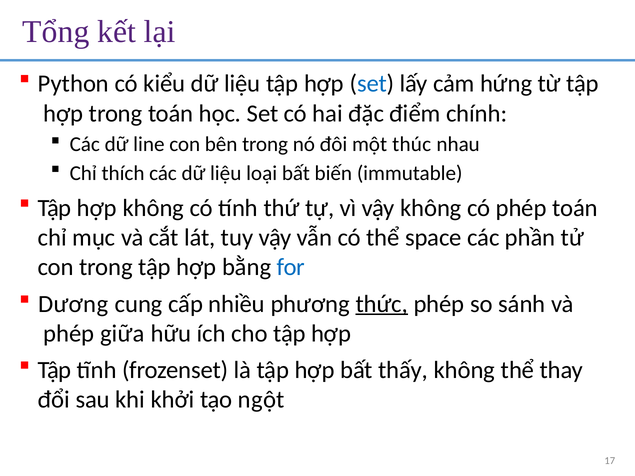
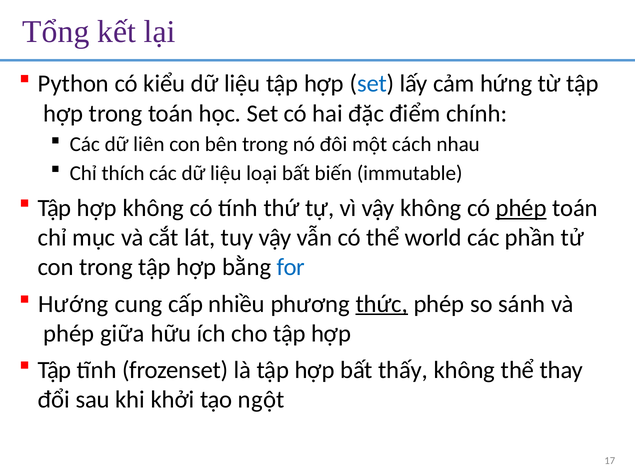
line: line -> liên (149, 145)
thúc: thúc -> cách (412, 145)
phép underline: none -> present (521, 208)
space: space -> world (433, 238)
Dương: Dương -> Hướng (73, 304)
